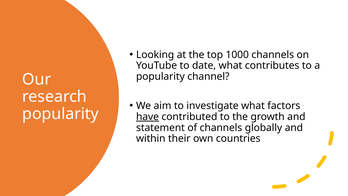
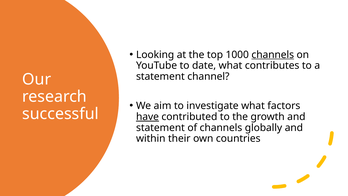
channels underline: none -> present (273, 55)
popularity: popularity -> statement (160, 76)
popularity: popularity -> successful (61, 114)
